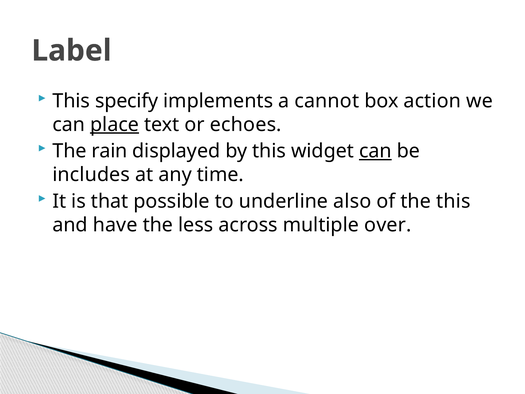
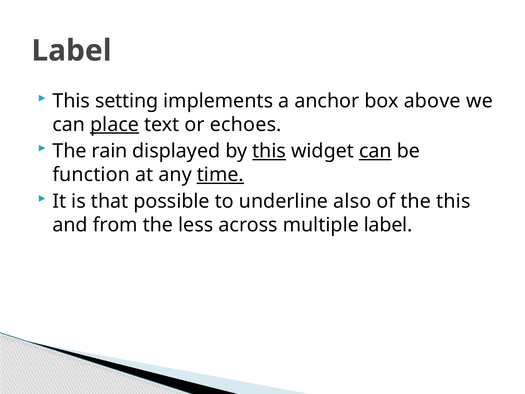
specify: specify -> setting (127, 101)
cannot: cannot -> anchor (327, 101)
action: action -> above (432, 101)
this underline: none -> present (269, 151)
includes: includes -> function (91, 175)
time underline: none -> present (220, 175)
have: have -> from (115, 225)
multiple over: over -> label (388, 225)
